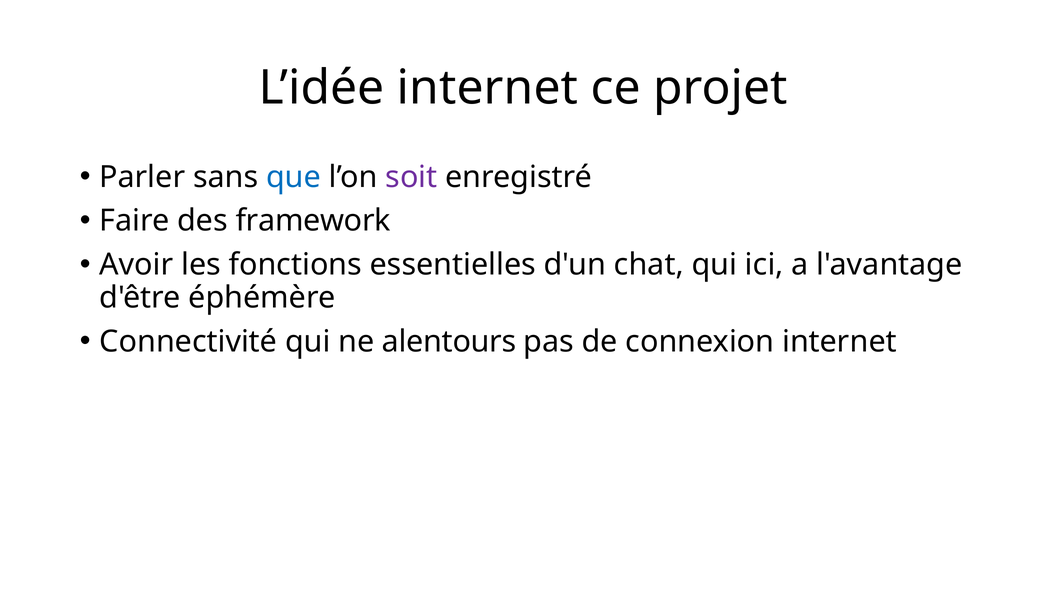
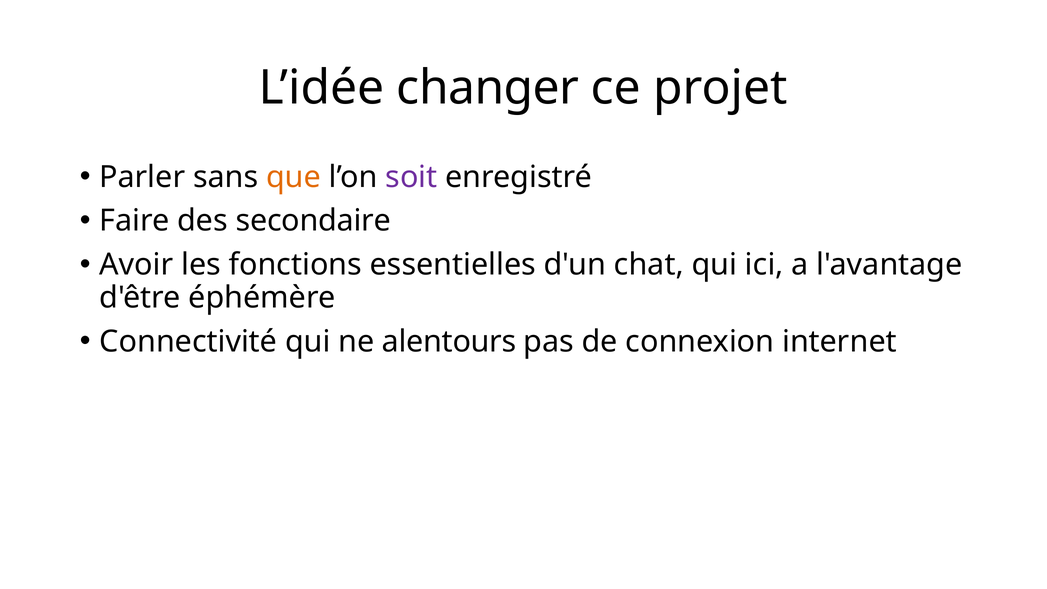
L’idée internet: internet -> changer (488, 88)
que colour: blue -> orange (294, 177)
framework: framework -> secondaire (313, 221)
